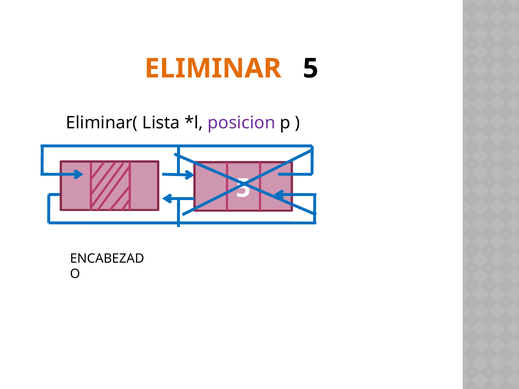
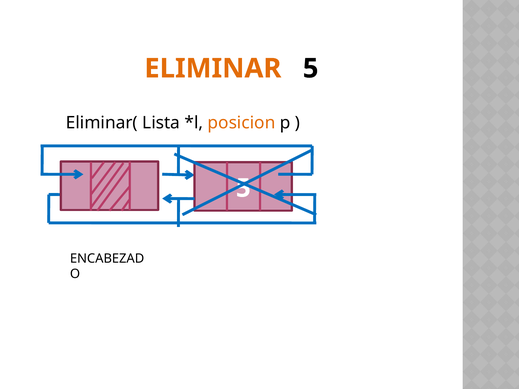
posicion colour: purple -> orange (241, 123)
